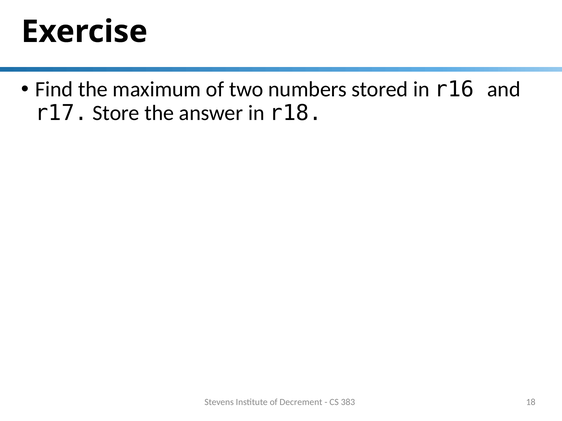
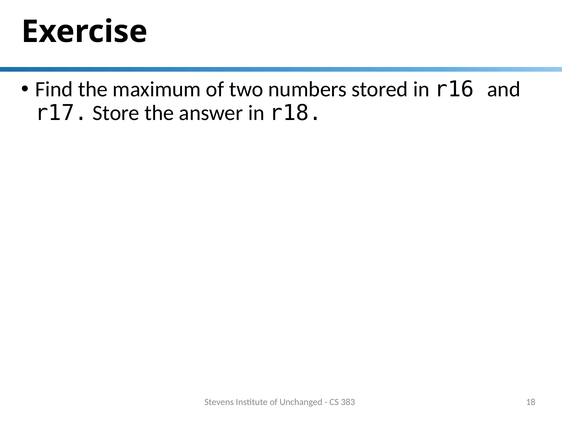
Decrement: Decrement -> Unchanged (301, 402)
